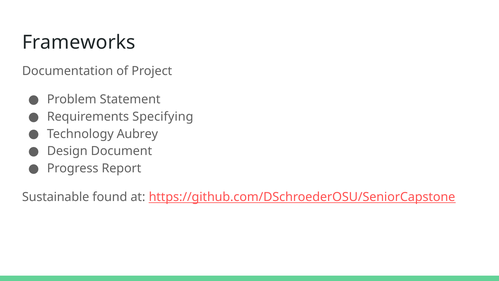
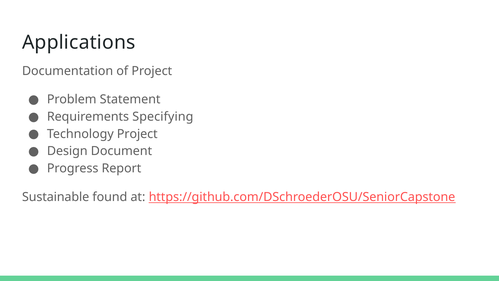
Frameworks: Frameworks -> Applications (79, 42)
Technology Aubrey: Aubrey -> Project (137, 134)
